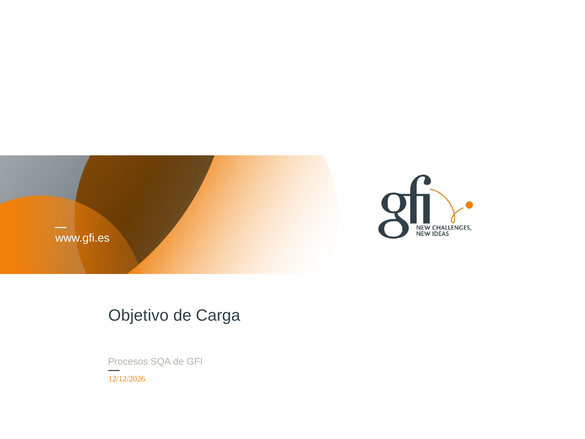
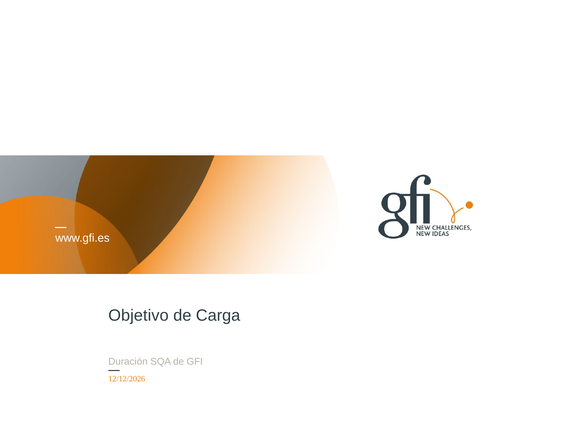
Procesos: Procesos -> Duración (128, 362)
